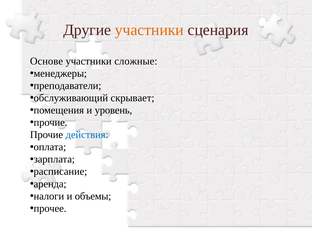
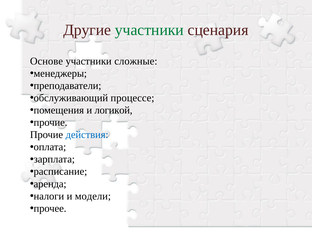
участники colour: orange -> green (149, 30)
скрывает: скрывает -> процессе (132, 98)
уровень: уровень -> логикой (113, 110)
объемы: объемы -> модели (93, 196)
